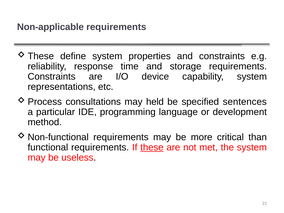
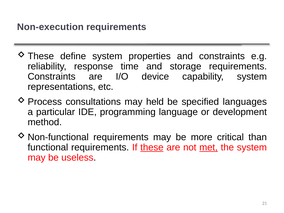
Non-applicable: Non-applicable -> Non-execution (50, 27)
sentences: sentences -> languages (245, 102)
met underline: none -> present (209, 147)
